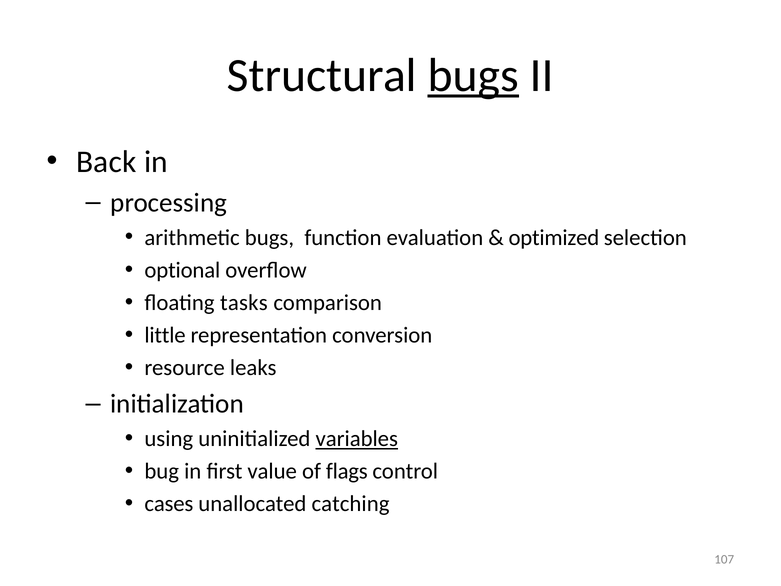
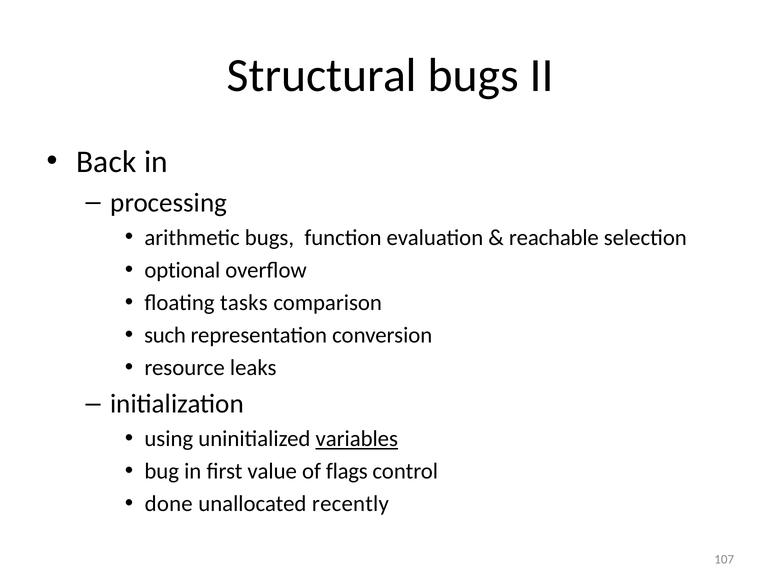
bugs underline: present -> none (473, 76)
optimized: optimized -> reachable (554, 237)
little: little -> such (165, 335)
cases: cases -> done (169, 504)
catching: catching -> recently (350, 504)
